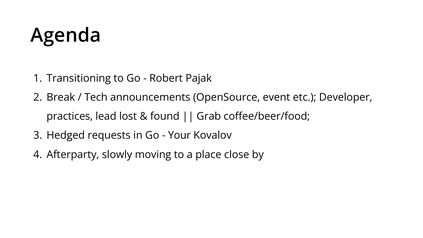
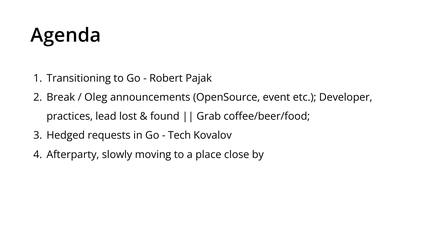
Tech: Tech -> Oleg (96, 97)
Your: Your -> Tech (179, 135)
